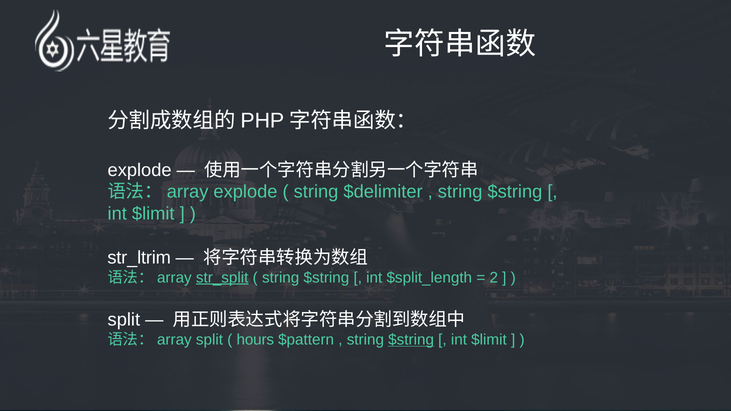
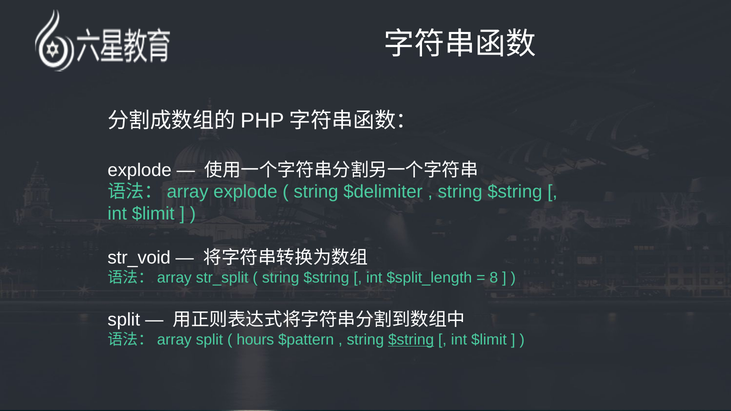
str_ltrim: str_ltrim -> str_void (139, 258)
str_split underline: present -> none (222, 278)
2: 2 -> 8 (494, 278)
